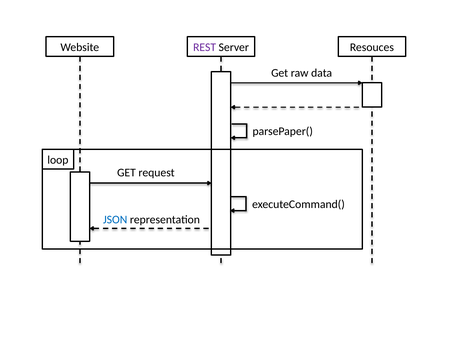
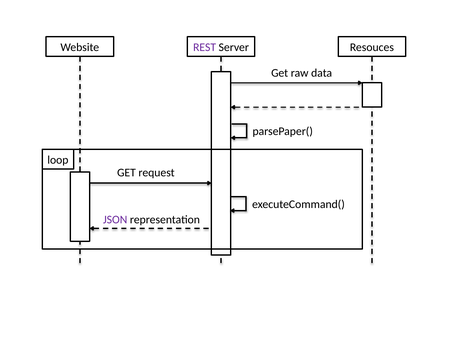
JSON colour: blue -> purple (115, 219)
